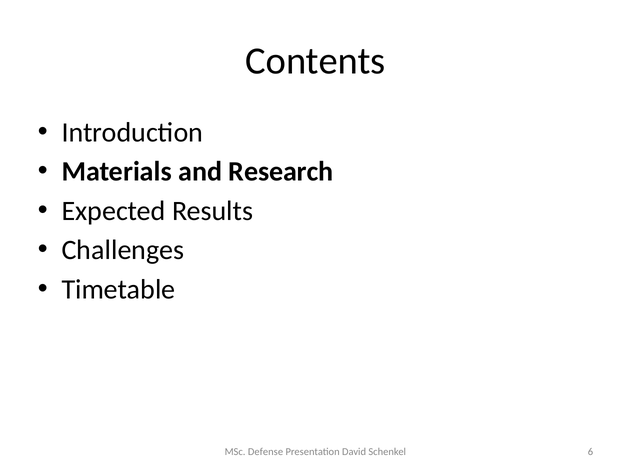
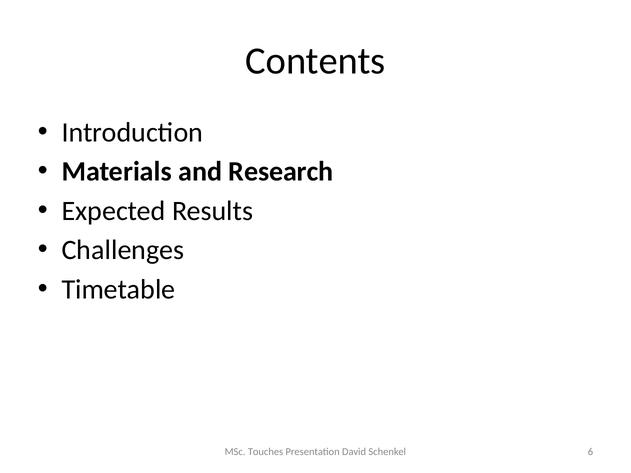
Defense: Defense -> Touches (266, 452)
